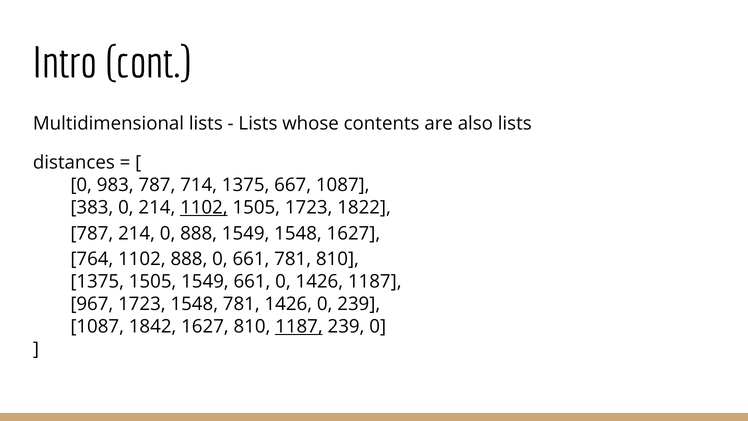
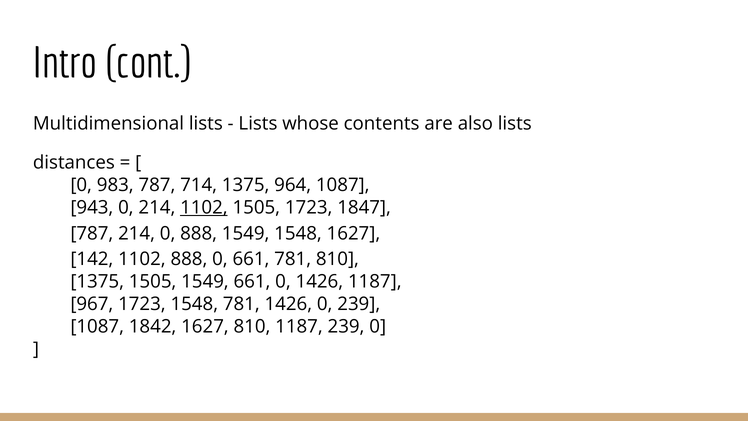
667: 667 -> 964 (293, 185)
383: 383 -> 943 (92, 208)
1822: 1822 -> 1847 (364, 208)
764: 764 -> 142 (92, 259)
1187 underline: present -> none (299, 326)
